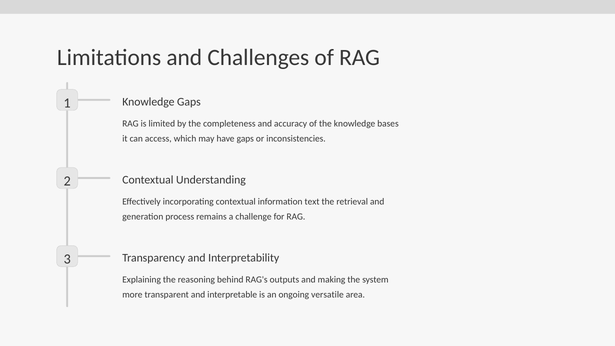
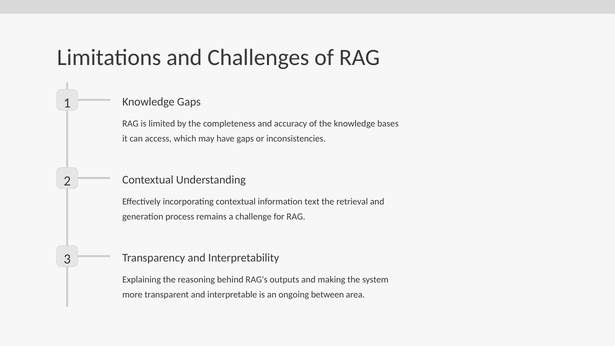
versatile: versatile -> between (328, 295)
